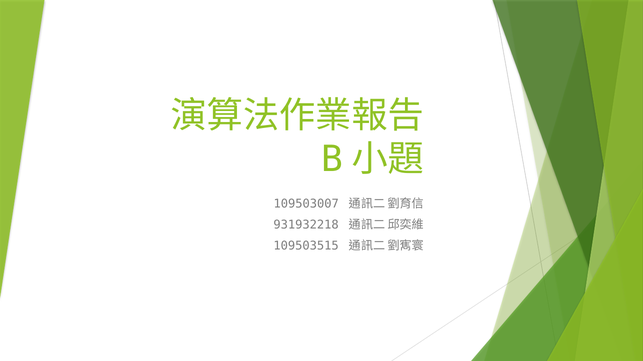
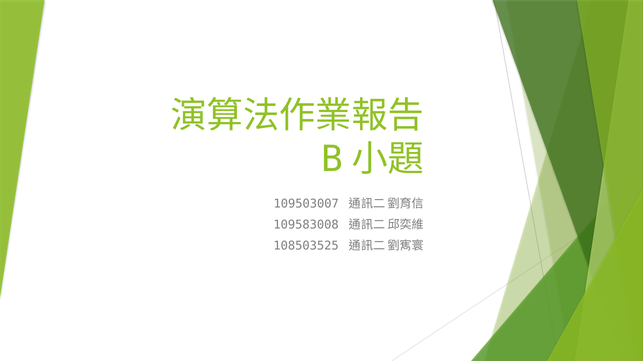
931932218: 931932218 -> 109583008 (306, 225)
109503515: 109503515 -> 108503525 (306, 246)
